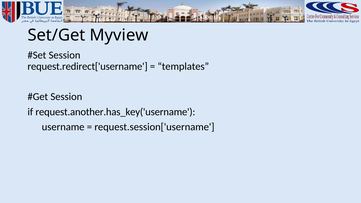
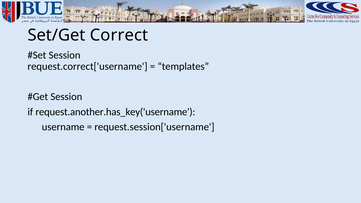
Myview: Myview -> Correct (119, 35)
request.redirect['username: request.redirect['username -> request.correct['username (88, 66)
